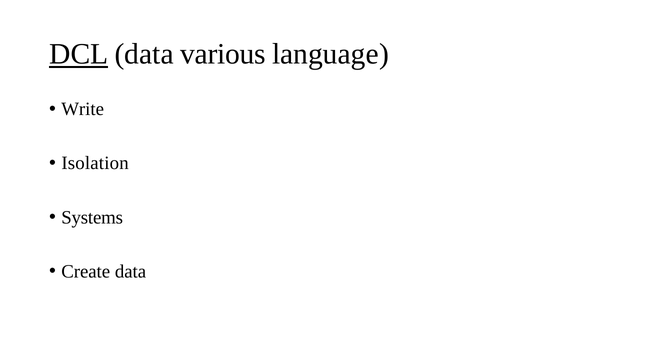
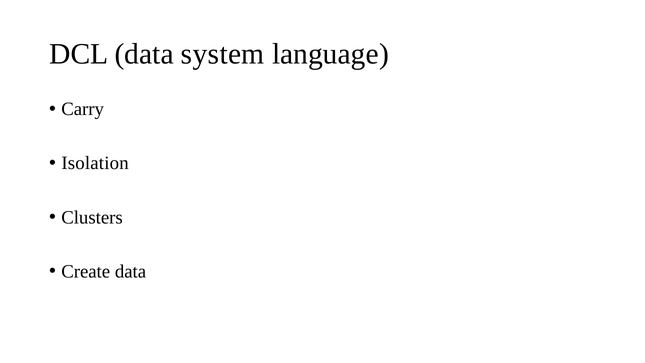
DCL underline: present -> none (79, 54)
various: various -> system (223, 54)
Write: Write -> Carry (83, 109)
Systems: Systems -> Clusters (92, 217)
